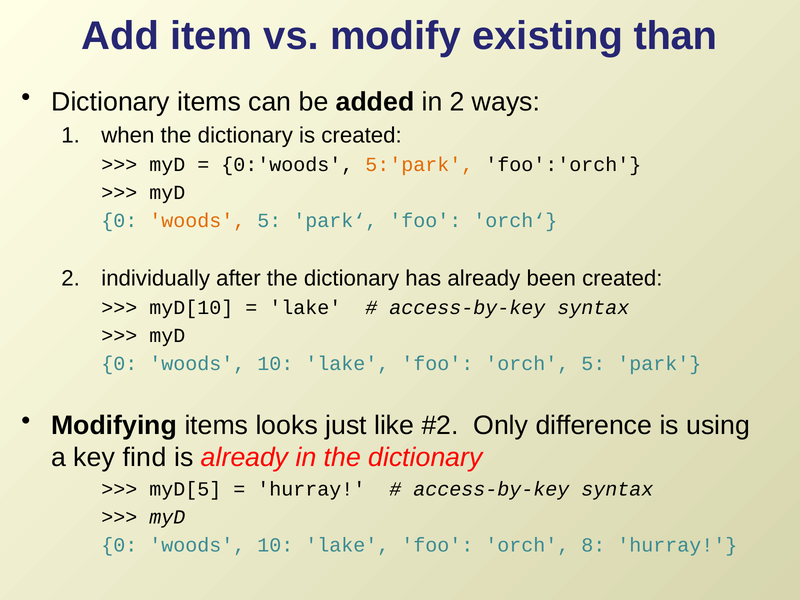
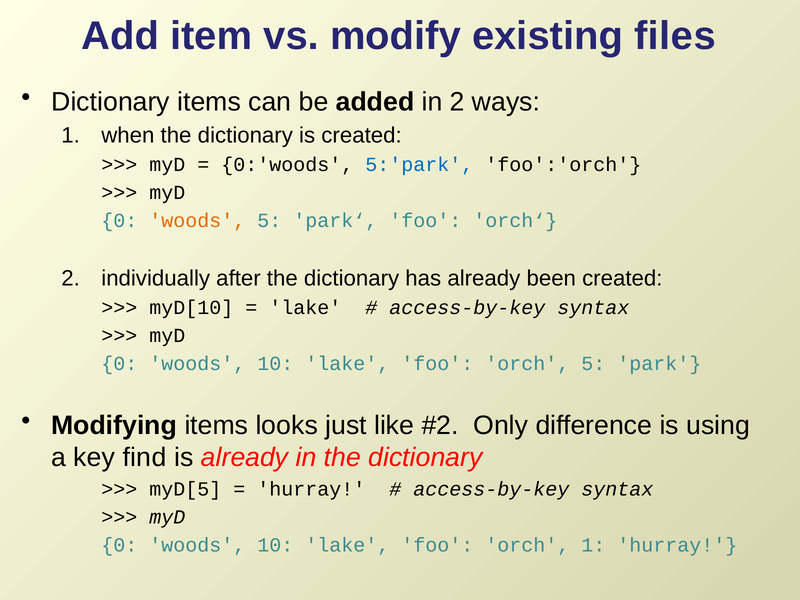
than: than -> files (675, 36)
5:'park colour: orange -> blue (419, 165)
orch 8: 8 -> 1 (593, 545)
